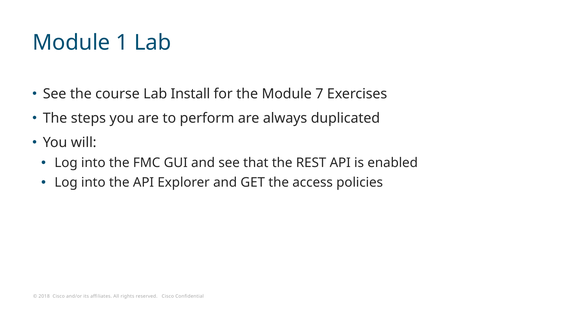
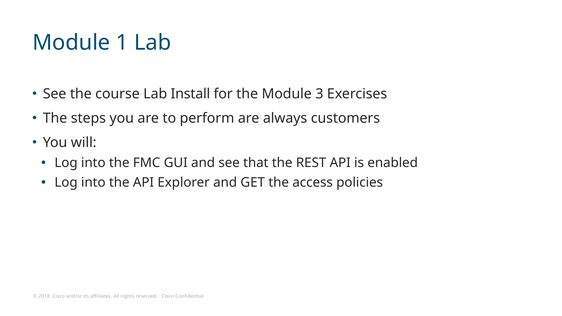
7: 7 -> 3 (319, 94)
duplicated: duplicated -> customers (345, 118)
